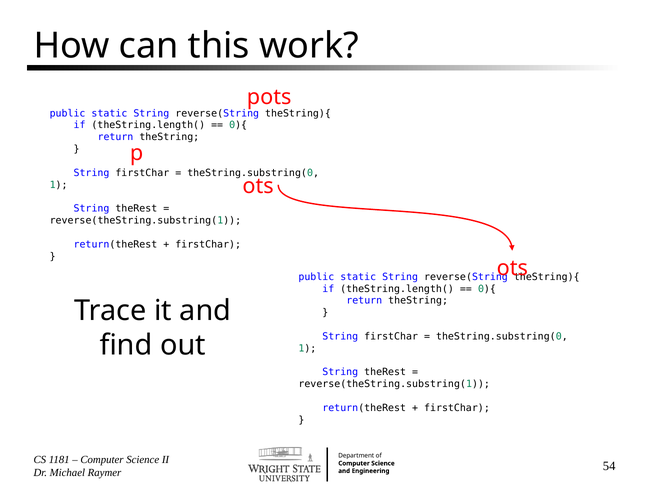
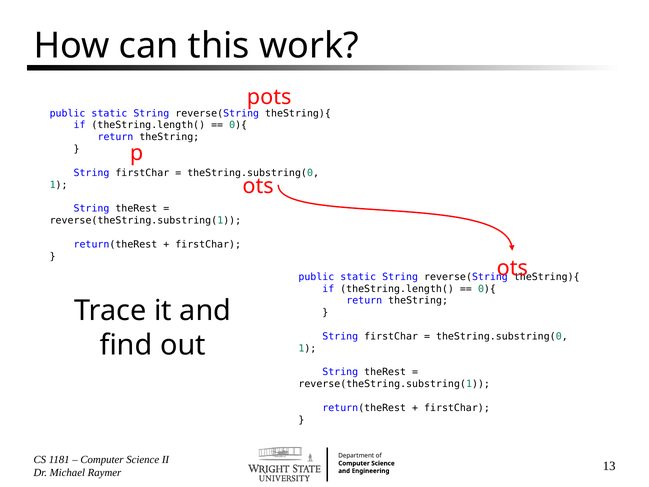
54: 54 -> 13 (609, 466)
